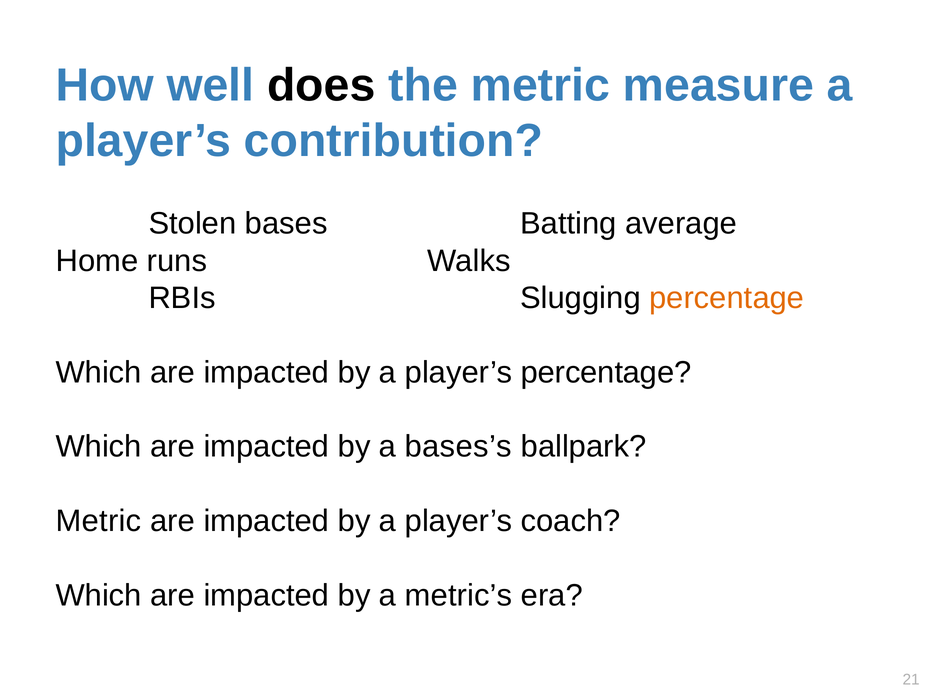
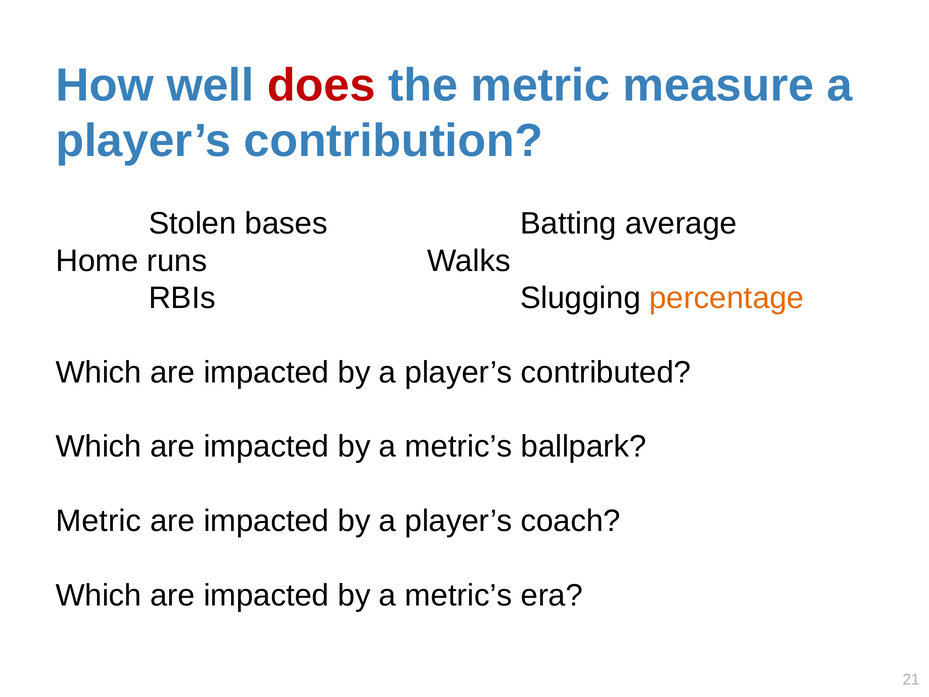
does colour: black -> red (321, 85)
player’s percentage: percentage -> contributed (606, 372)
bases’s: bases’s -> metric’s (458, 446)
